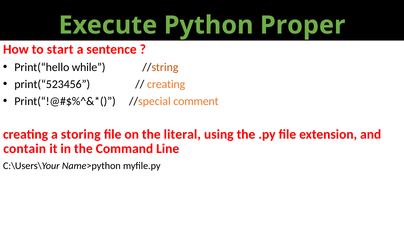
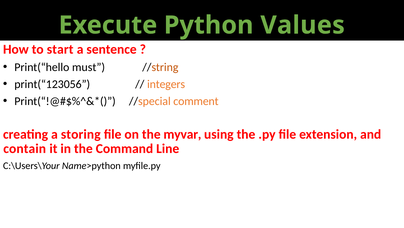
Proper: Proper -> Values (303, 25)
while: while -> must (89, 67)
print(“523456: print(“523456 -> print(“123056 (52, 84)
creating: creating -> integers (166, 84)
literal: literal -> myvar (182, 134)
